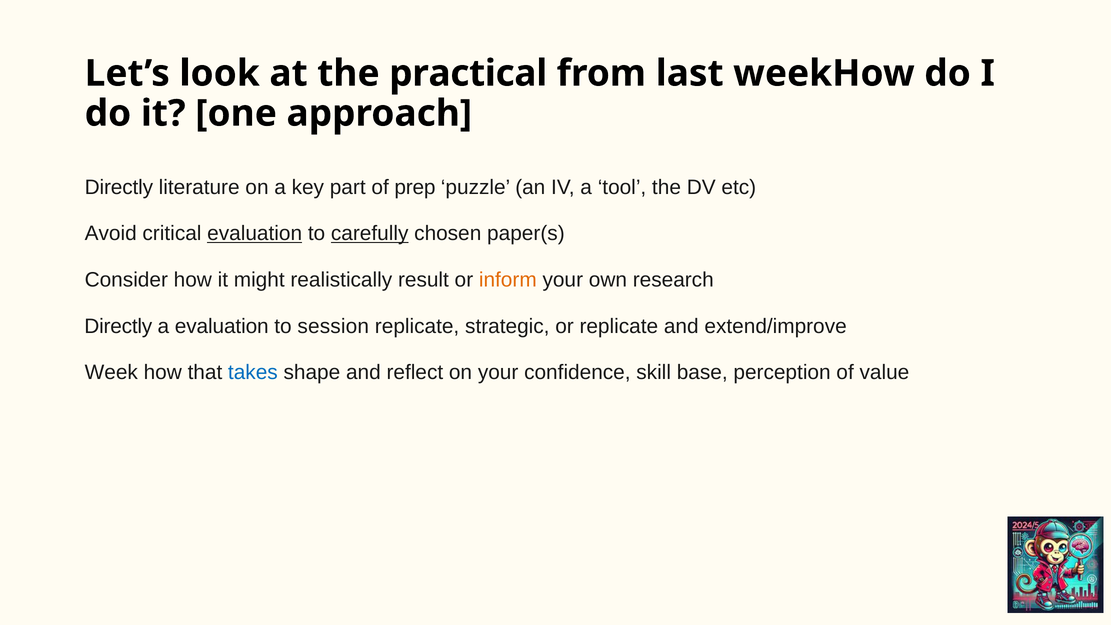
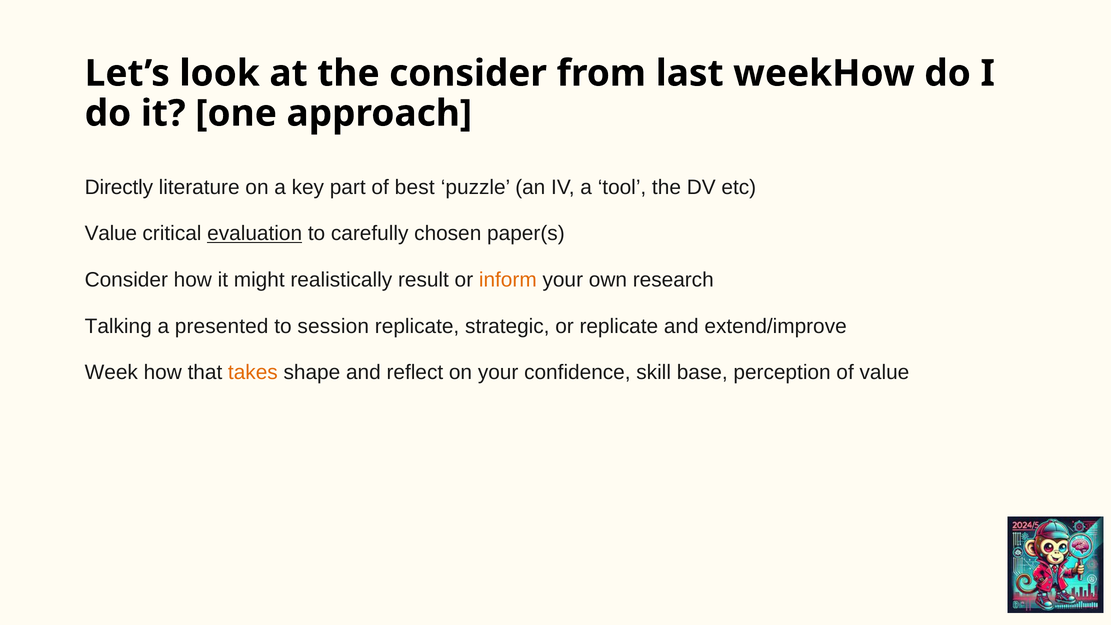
the practical: practical -> consider (468, 73)
prep: prep -> best (415, 187)
Avoid: Avoid -> Value (111, 234)
carefully underline: present -> none (370, 234)
Directly: Directly -> Talking (118, 326)
a evaluation: evaluation -> presented (222, 326)
takes colour: blue -> orange (253, 372)
